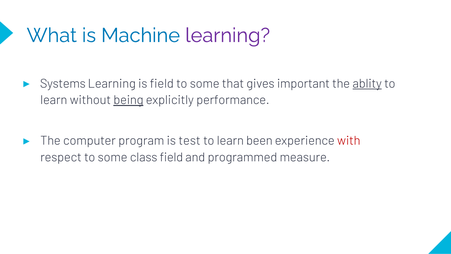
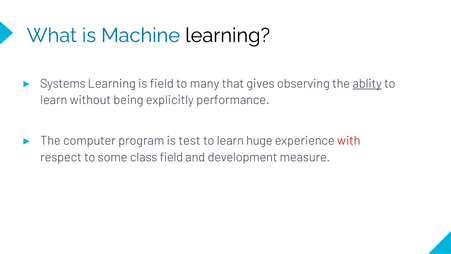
learning colour: purple -> black (228, 35)
field to some: some -> many (205, 83)
important: important -> observing (303, 83)
being underline: present -> none (128, 100)
been: been -> huge (259, 141)
programmed: programmed -> development (242, 157)
